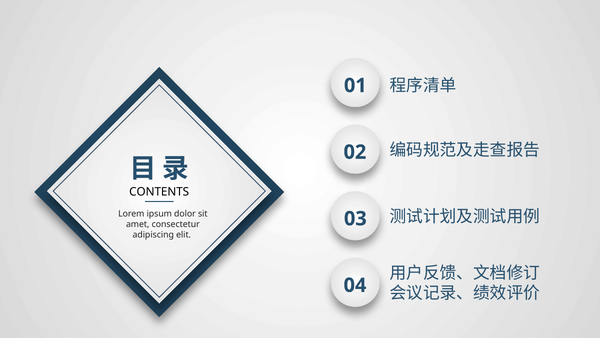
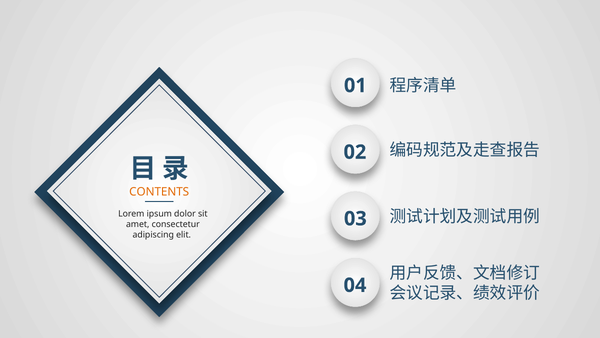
CONTENTS colour: black -> orange (159, 192)
